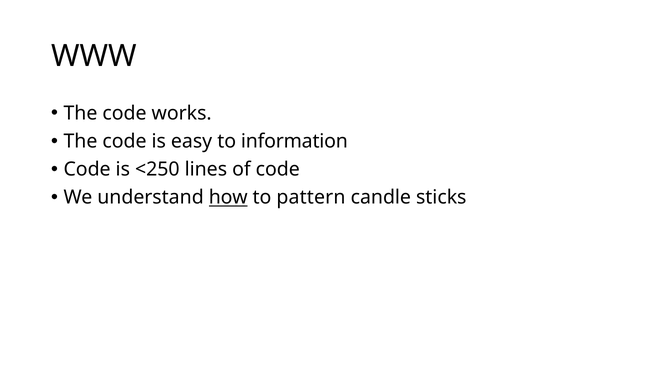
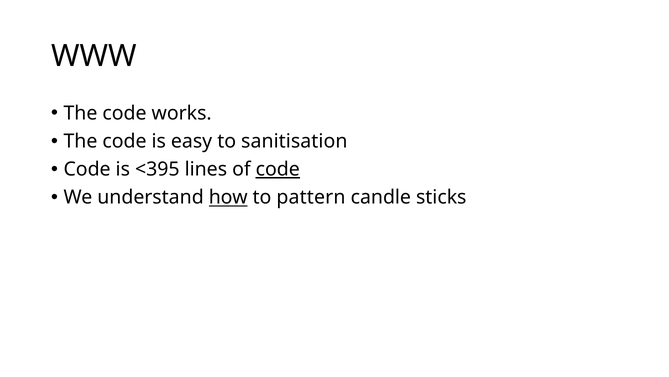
information: information -> sanitisation (294, 141)
<250: <250 -> <395 (157, 169)
code underline: none -> present (278, 169)
